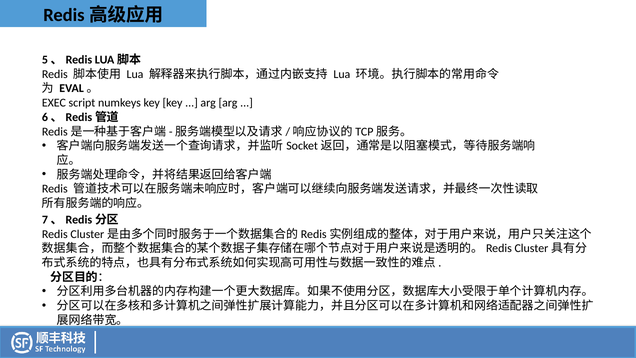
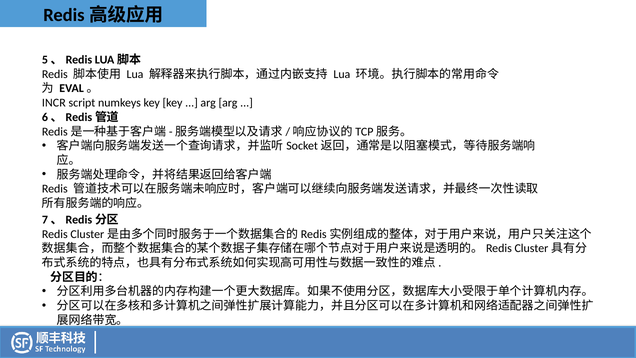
EXEC: EXEC -> INCR (54, 103)
